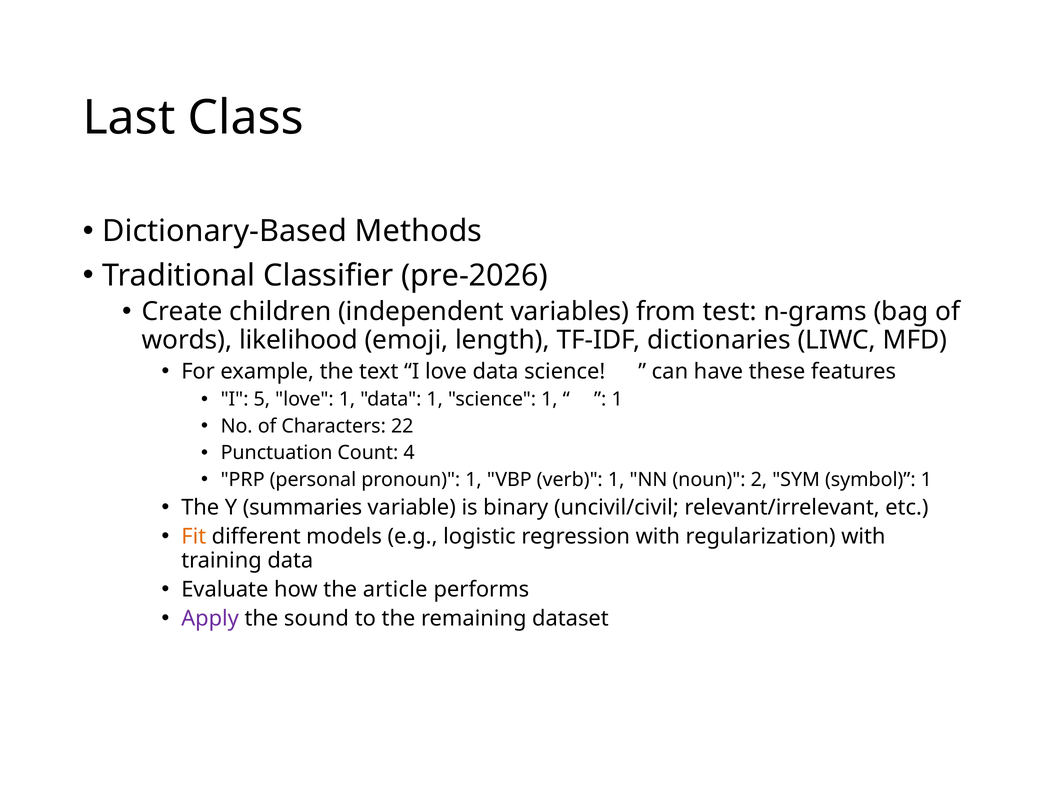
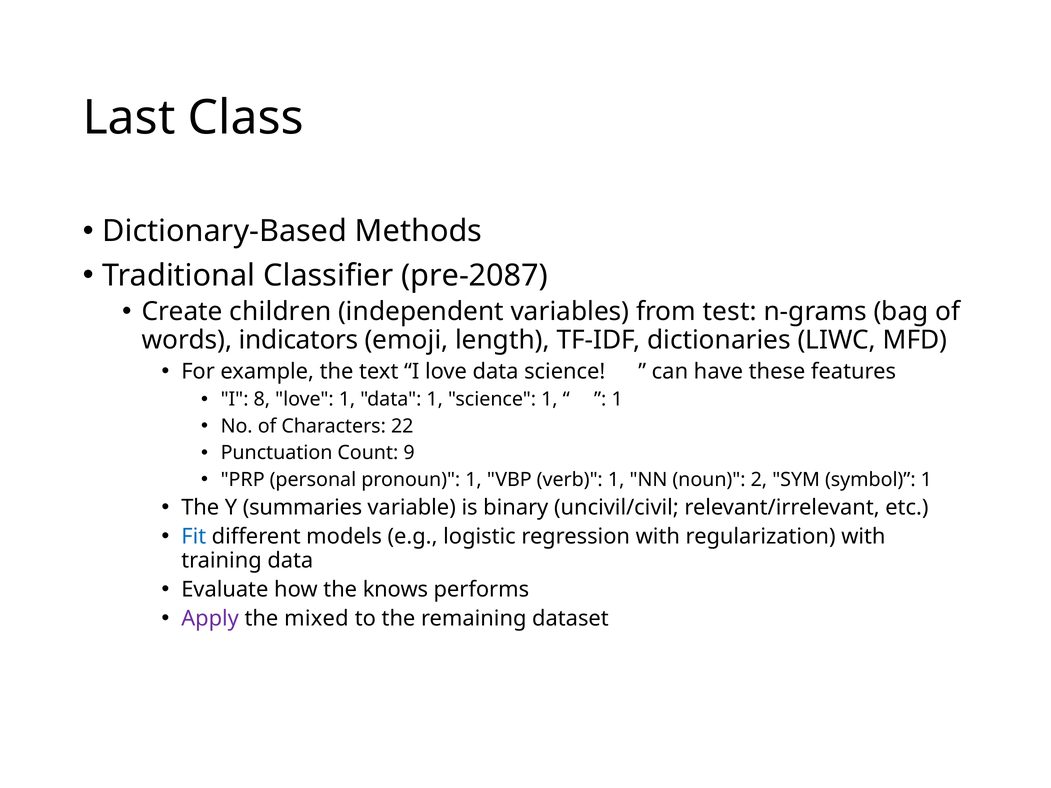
pre-2026: pre-2026 -> pre-2087 (475, 276)
likelihood: likelihood -> indicators (299, 340)
5: 5 -> 8 (262, 400)
4: 4 -> 9 (409, 453)
Fit colour: orange -> blue (194, 537)
article: article -> knows (395, 590)
sound: sound -> mixed (316, 619)
